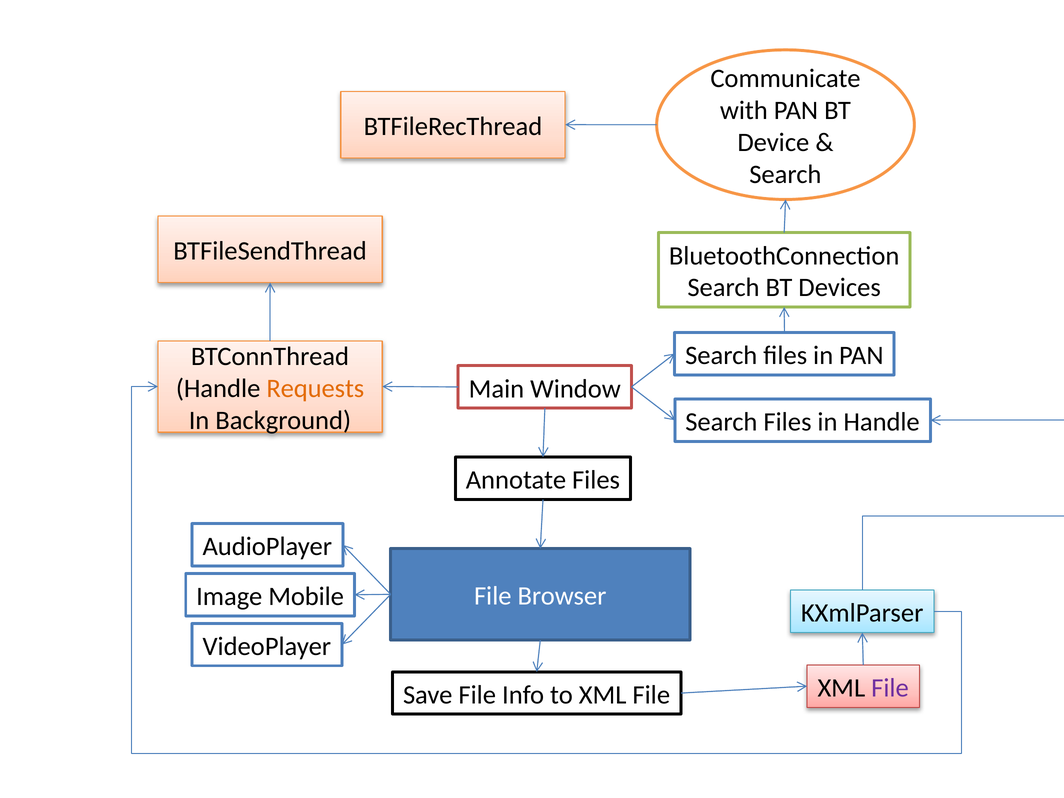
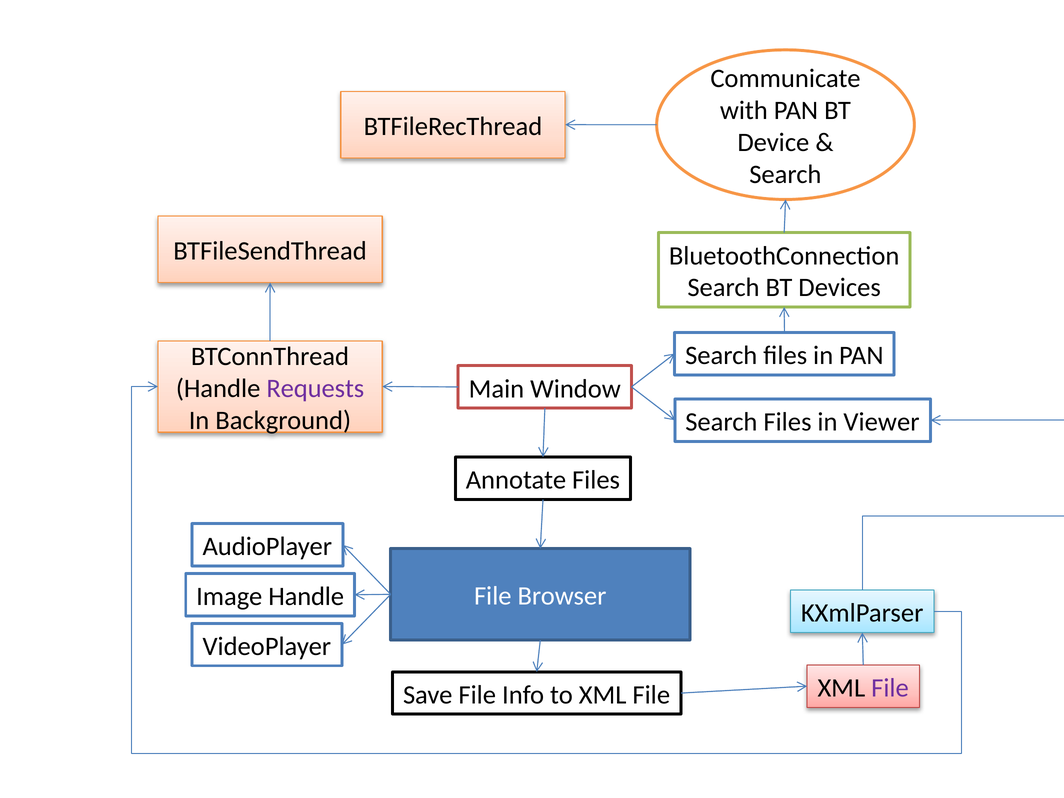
Requests colour: orange -> purple (315, 388)
in Handle: Handle -> Viewer (882, 422)
Image Mobile: Mobile -> Handle (306, 597)
